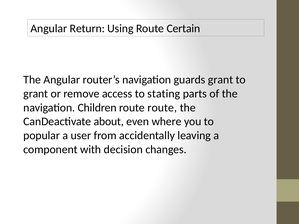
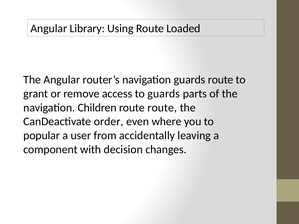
Return: Return -> Library (87, 29)
Certain: Certain -> Loaded (183, 29)
guards grant: grant -> route (221, 80)
to stating: stating -> guards (164, 94)
about: about -> order (109, 122)
